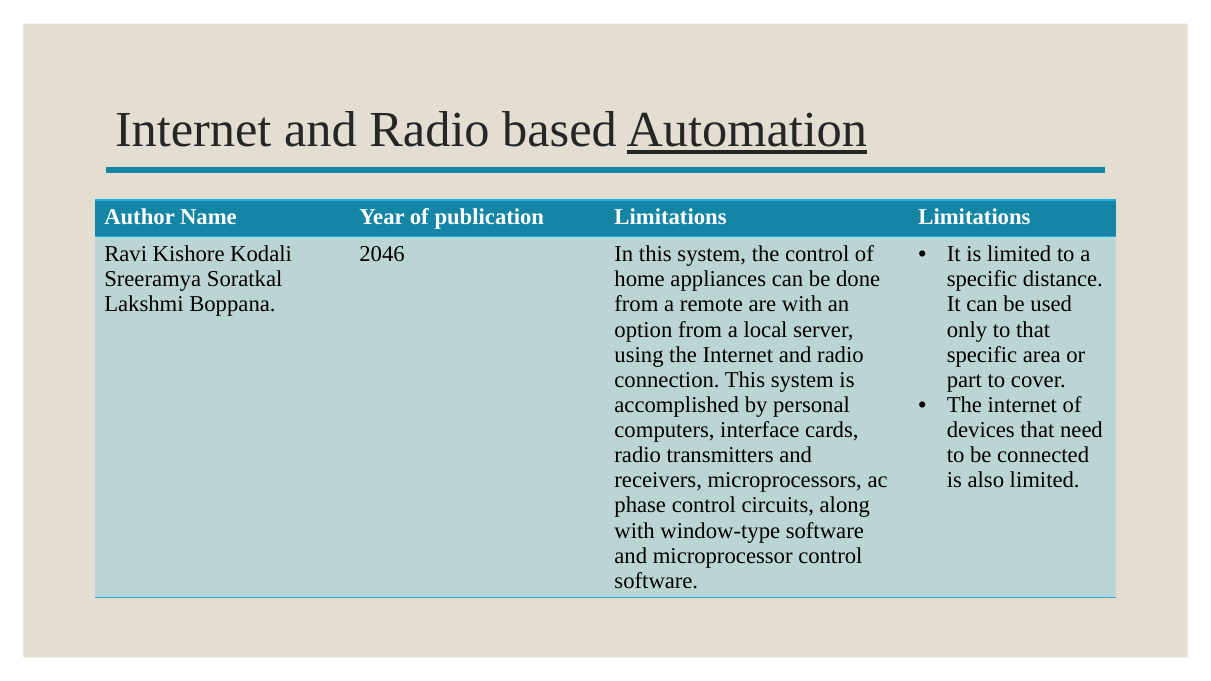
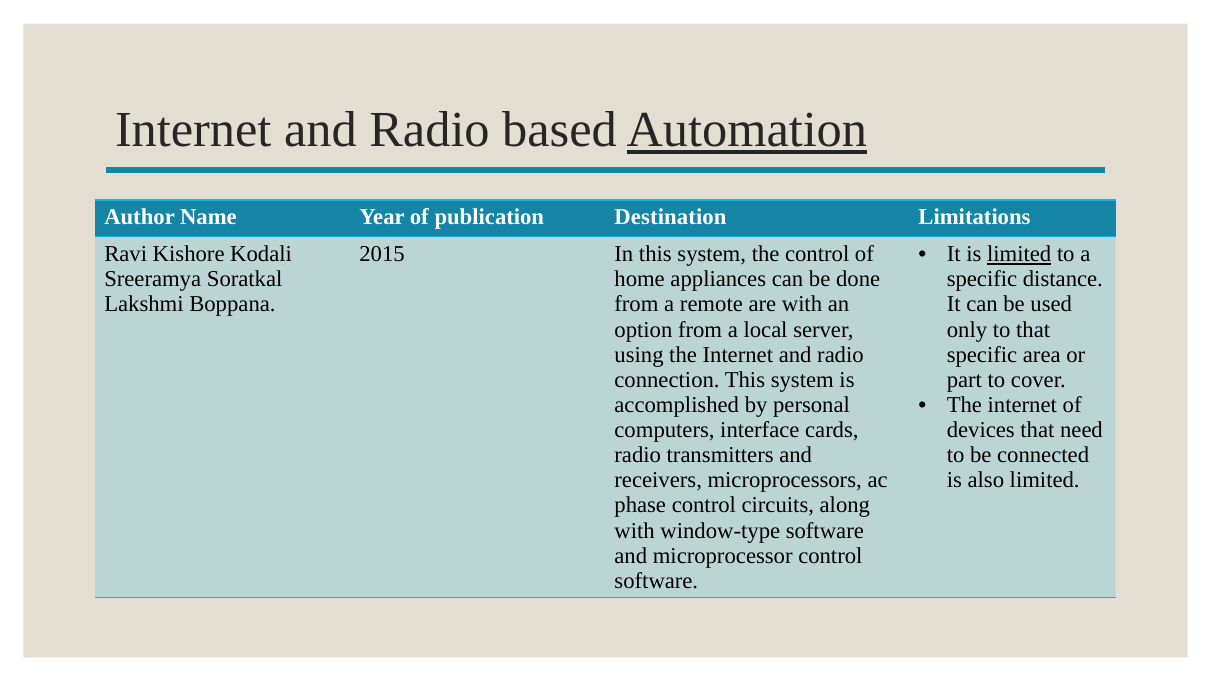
publication Limitations: Limitations -> Destination (671, 217)
2046: 2046 -> 2015 (382, 254)
limited underline: none -> present (1019, 254)
